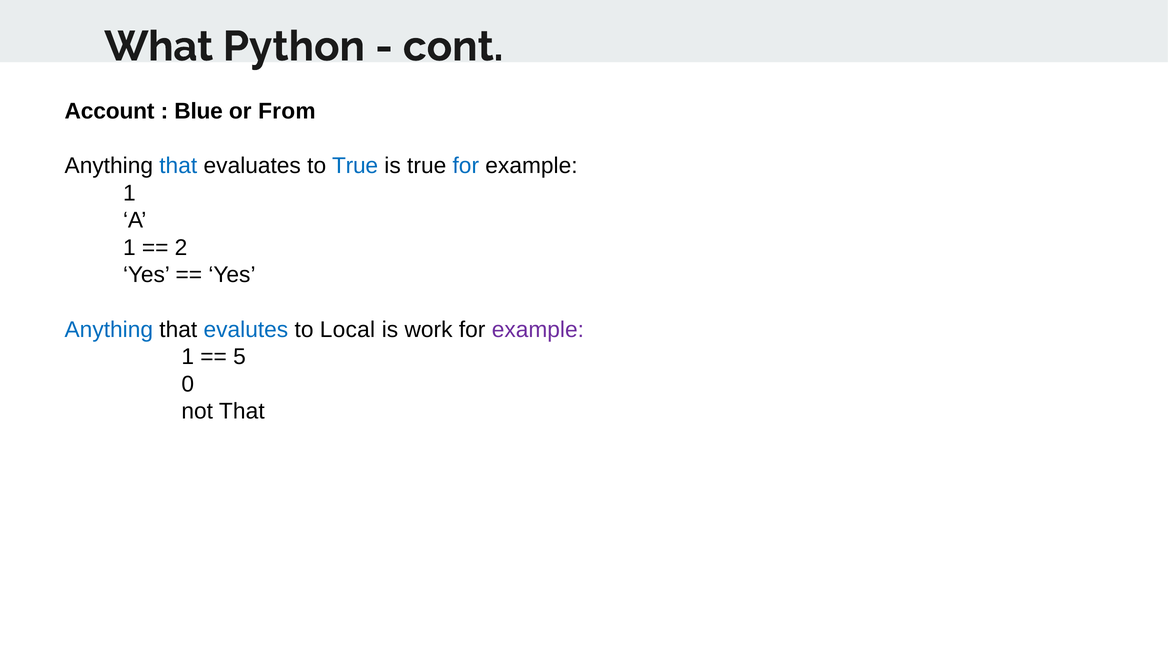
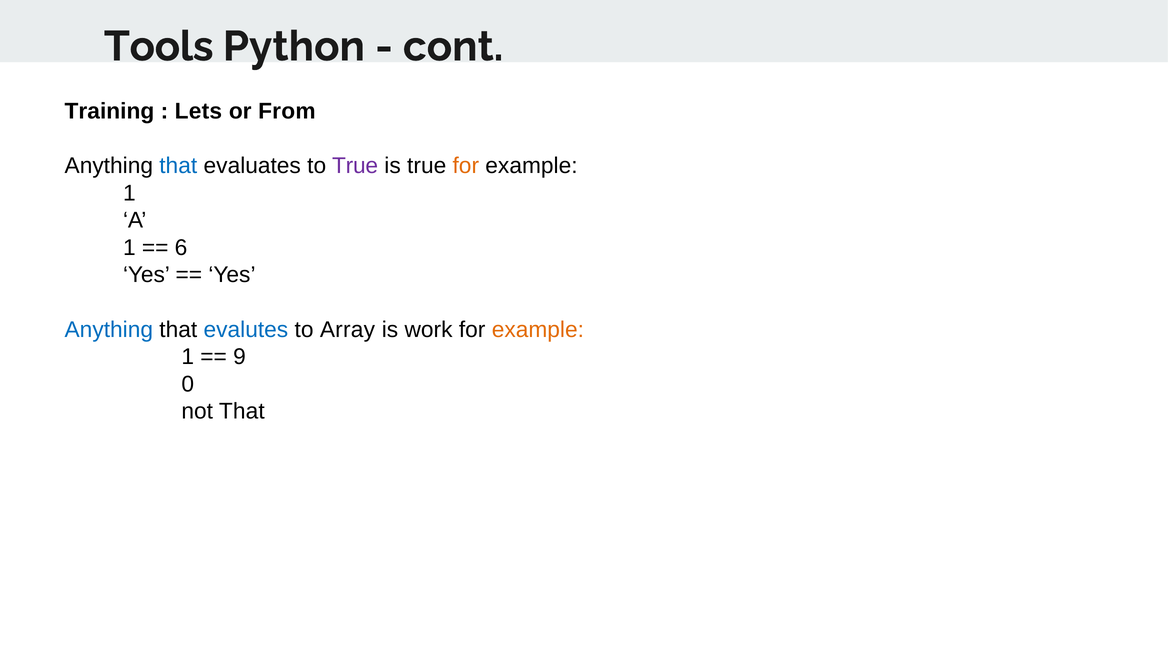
What: What -> Tools (159, 47)
Account: Account -> Training (109, 111)
Blue: Blue -> Lets (198, 111)
True colour: blue -> purple (355, 166)
for colour: blue -> orange (466, 166)
2: 2 -> 6 (181, 248)
Local: Local -> Array (347, 330)
example colour: purple -> orange (538, 330)
5: 5 -> 9 (239, 357)
